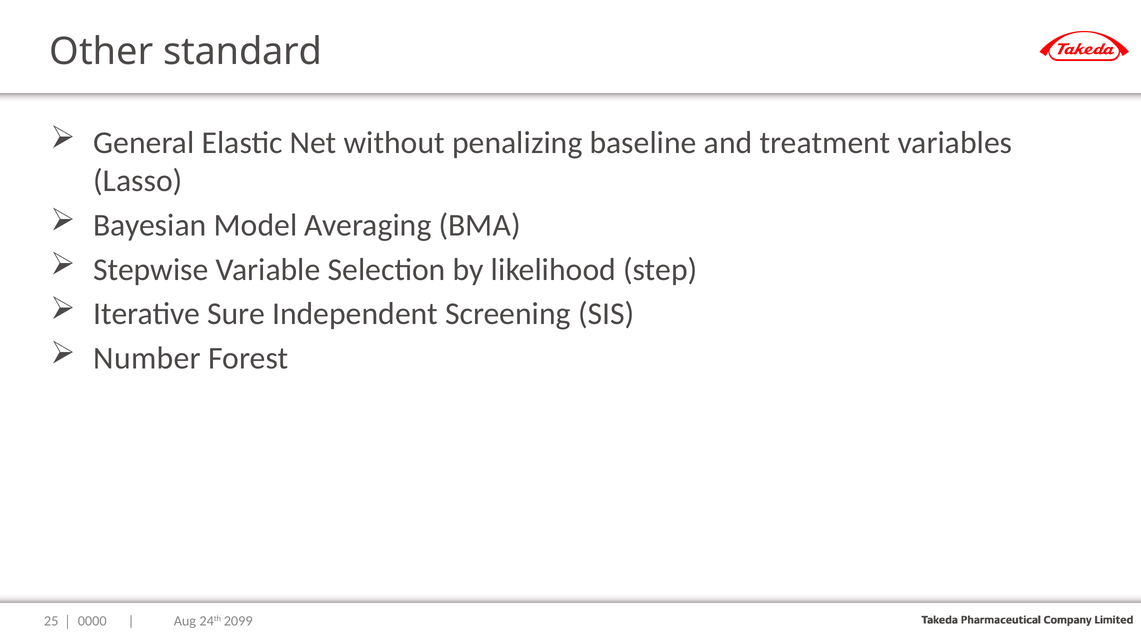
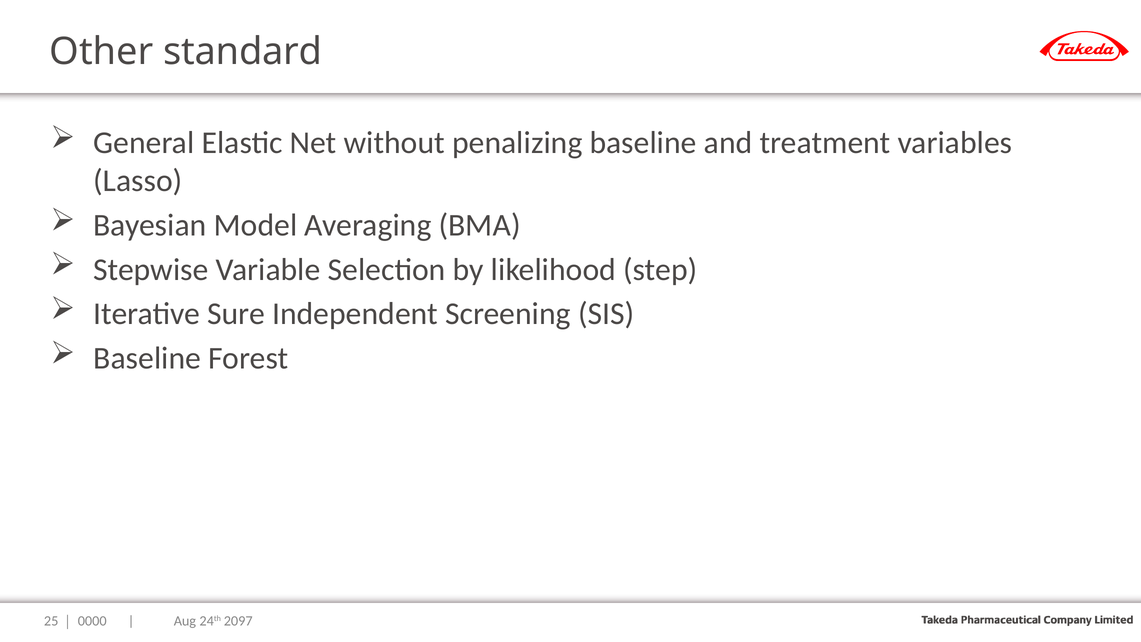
Number: Number -> Baseline (147, 358)
2099: 2099 -> 2097 (238, 621)
